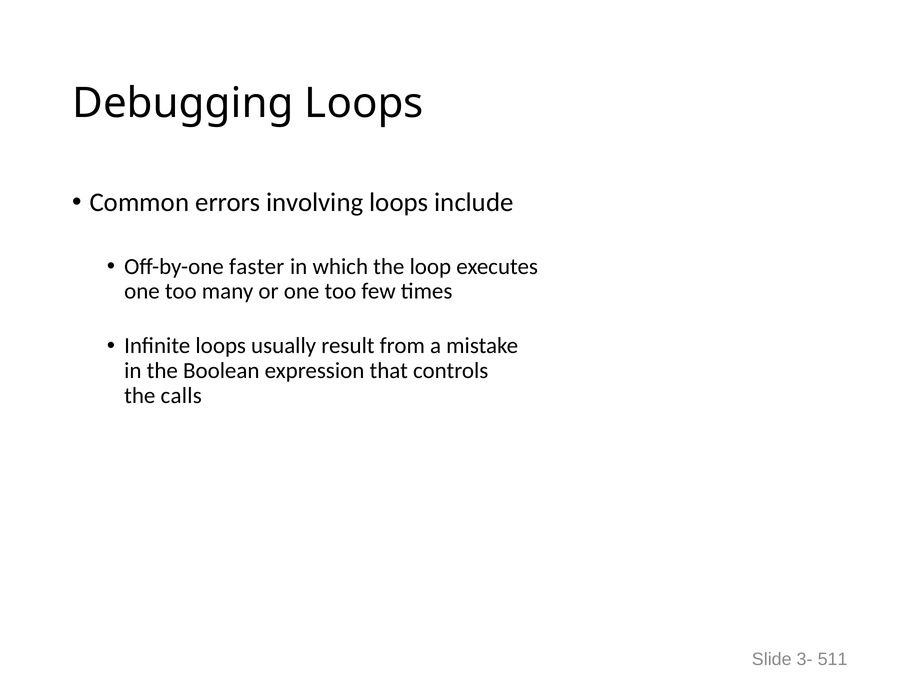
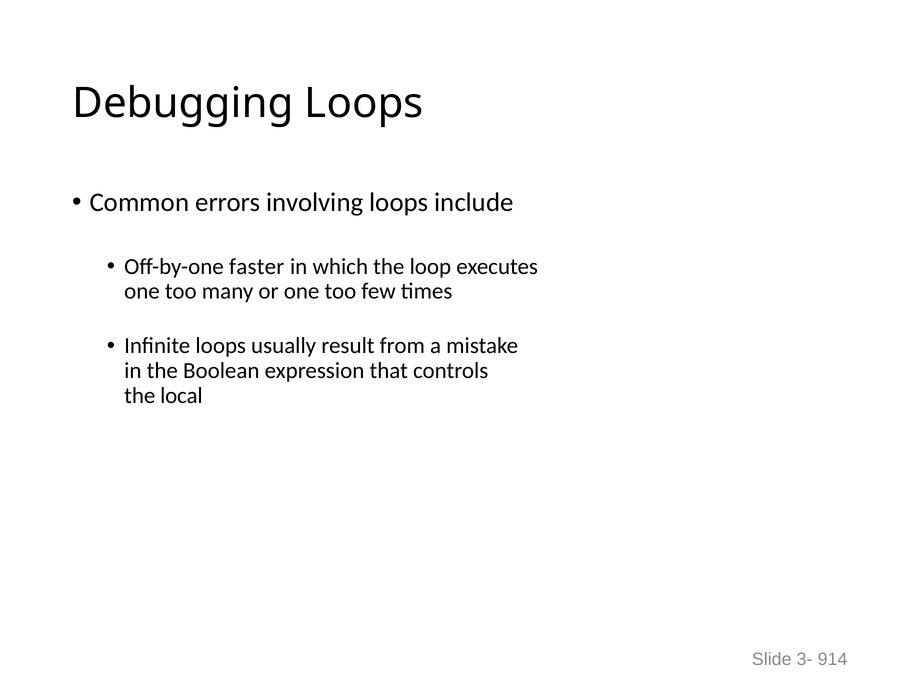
calls: calls -> local (181, 396)
511: 511 -> 914 (833, 659)
